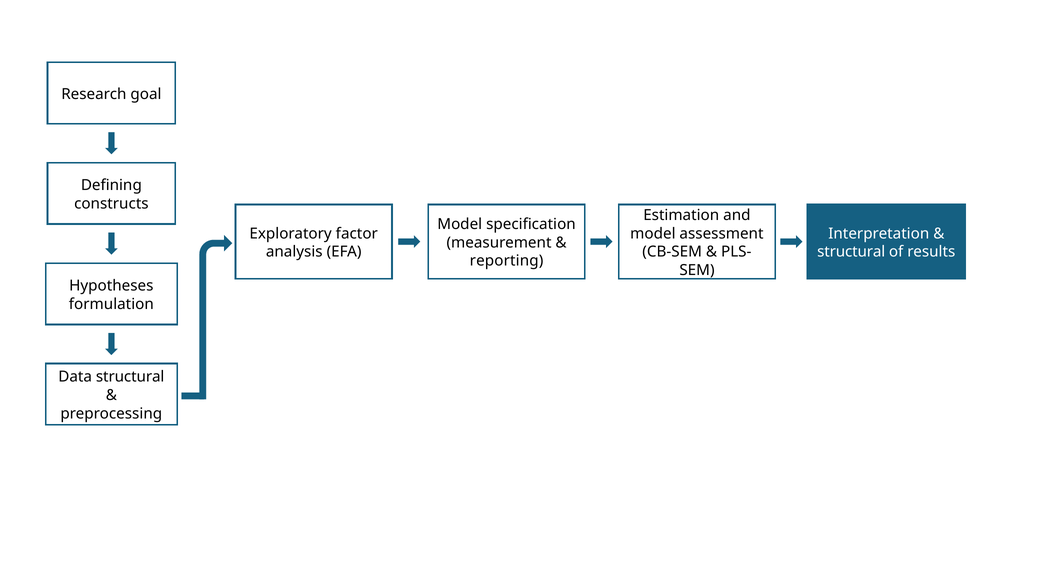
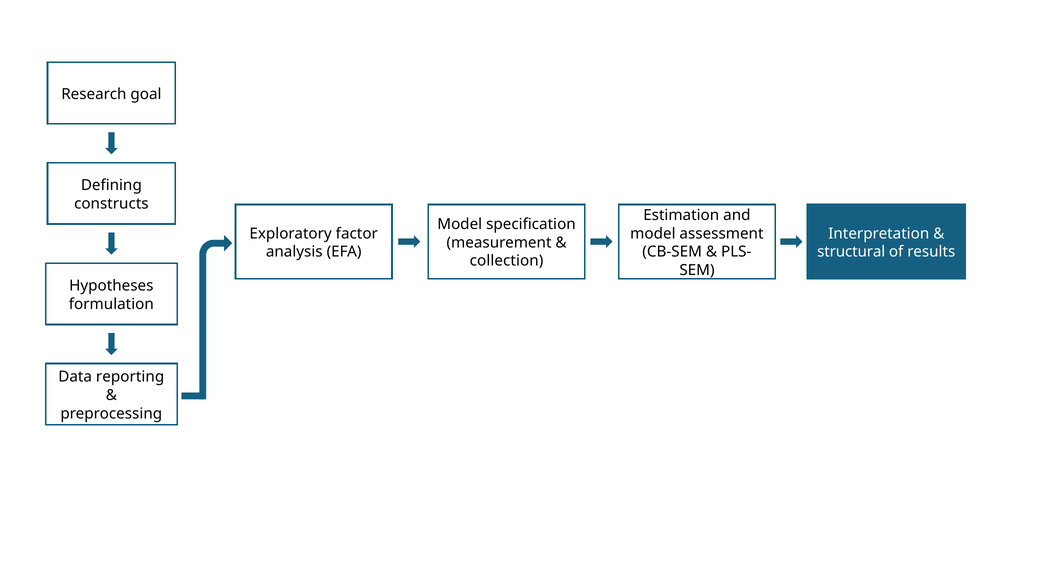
reporting: reporting -> collection (507, 261)
Data structural: structural -> reporting (130, 377)
